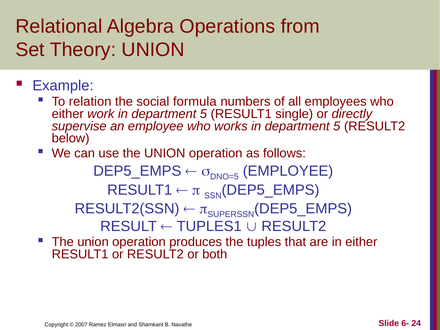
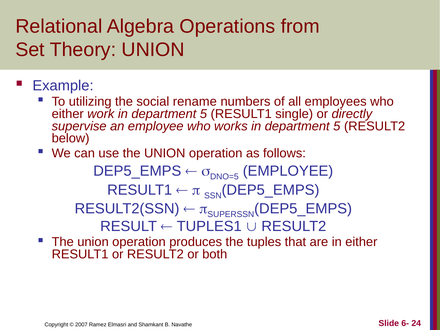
relation: relation -> utilizing (90, 101)
formula: formula -> rename (195, 101)
